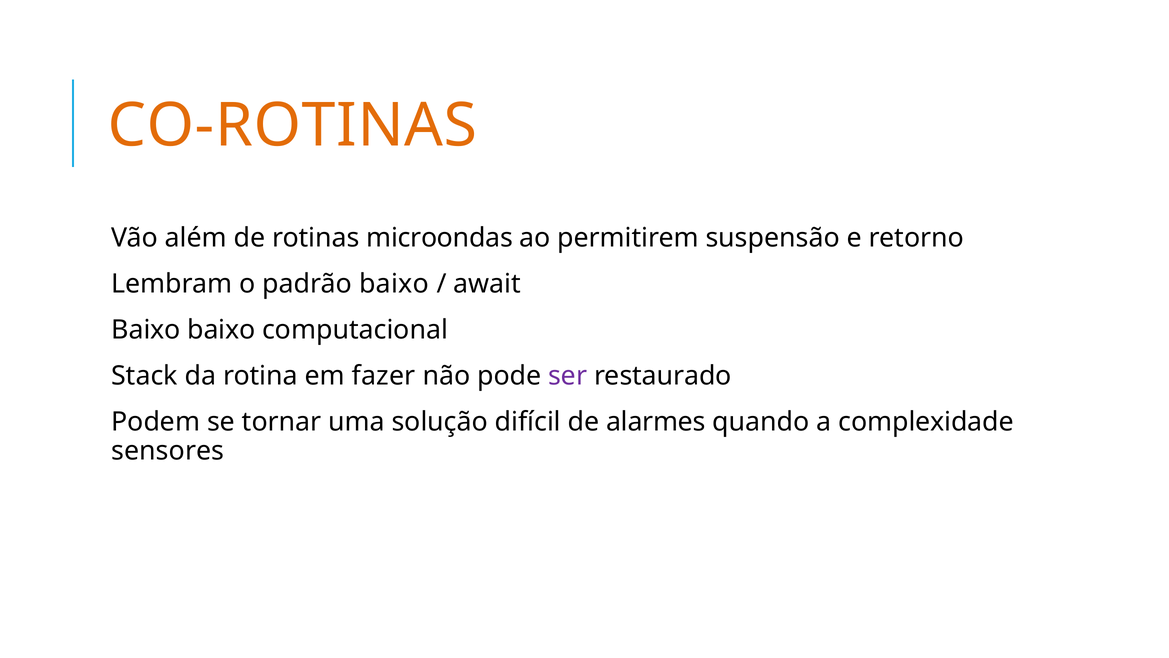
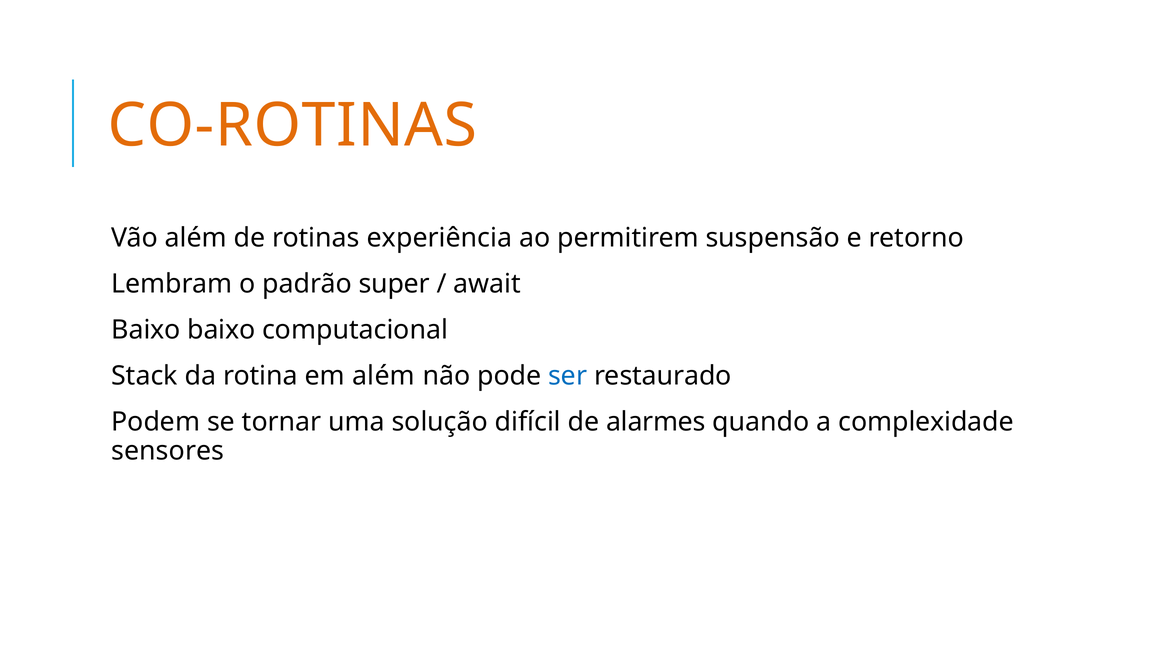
microondas: microondas -> experiência (439, 238)
padrão baixo: baixo -> super (394, 284)
em fazer: fazer -> além (384, 376)
ser colour: purple -> blue (568, 376)
